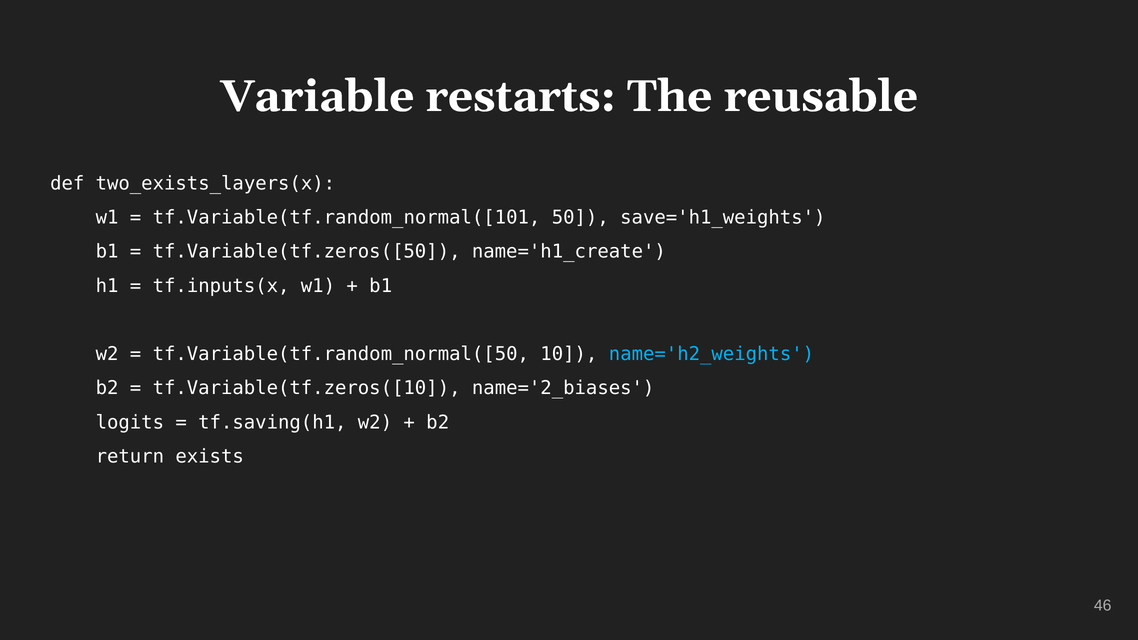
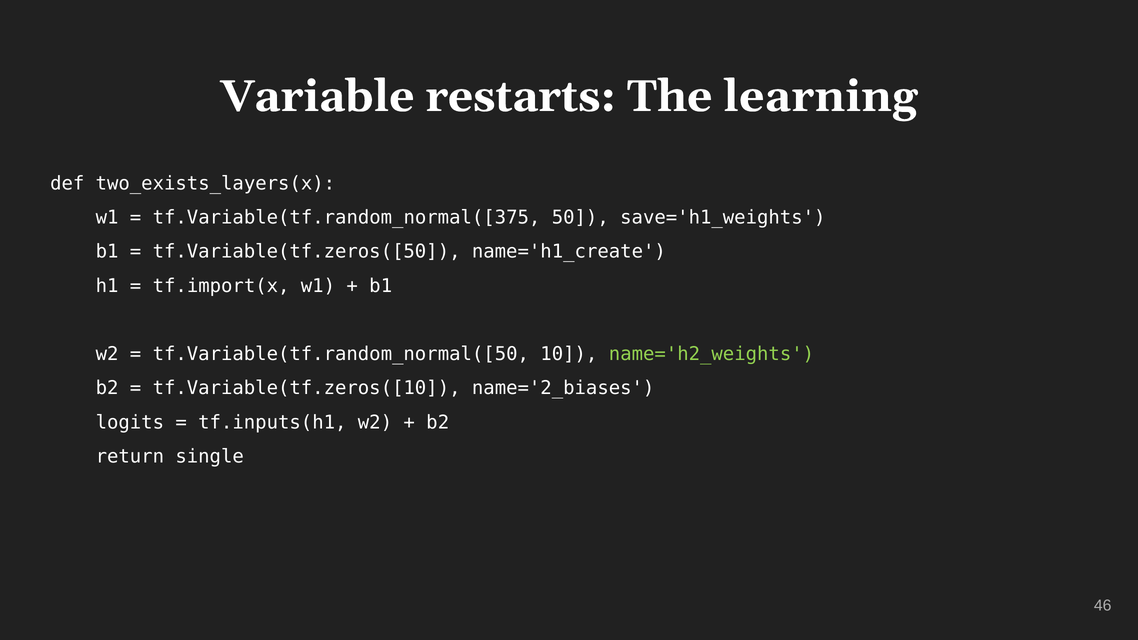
reusable: reusable -> learning (821, 96)
tf.Variable(tf.random_normal([101: tf.Variable(tf.random_normal([101 -> tf.Variable(tf.random_normal([375 (347, 218)
tf.inputs(x: tf.inputs(x -> tf.import(x (221, 286)
name='h2_weights colour: light blue -> light green (711, 354)
tf.saving(h1: tf.saving(h1 -> tf.inputs(h1 (272, 422)
exists: exists -> single (210, 457)
